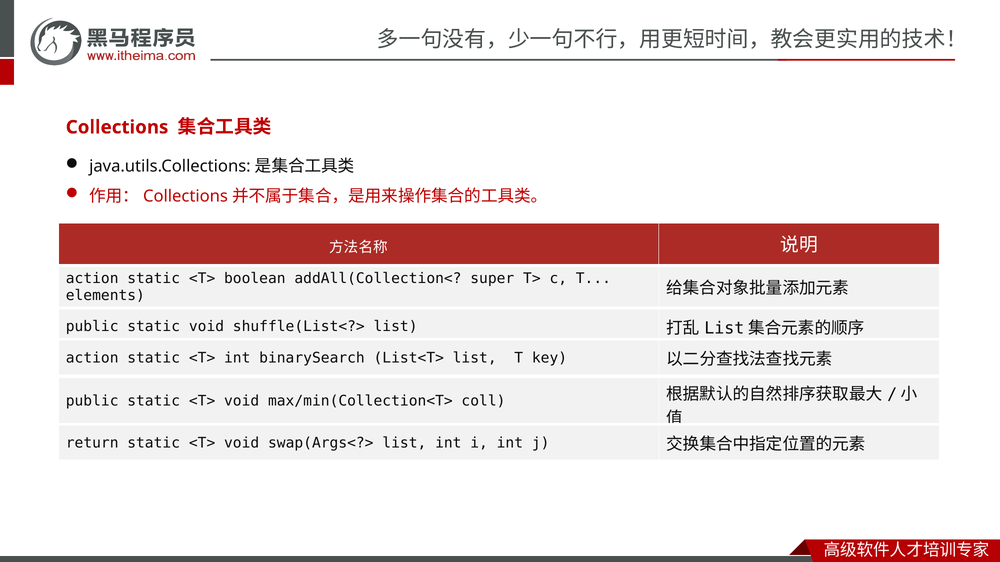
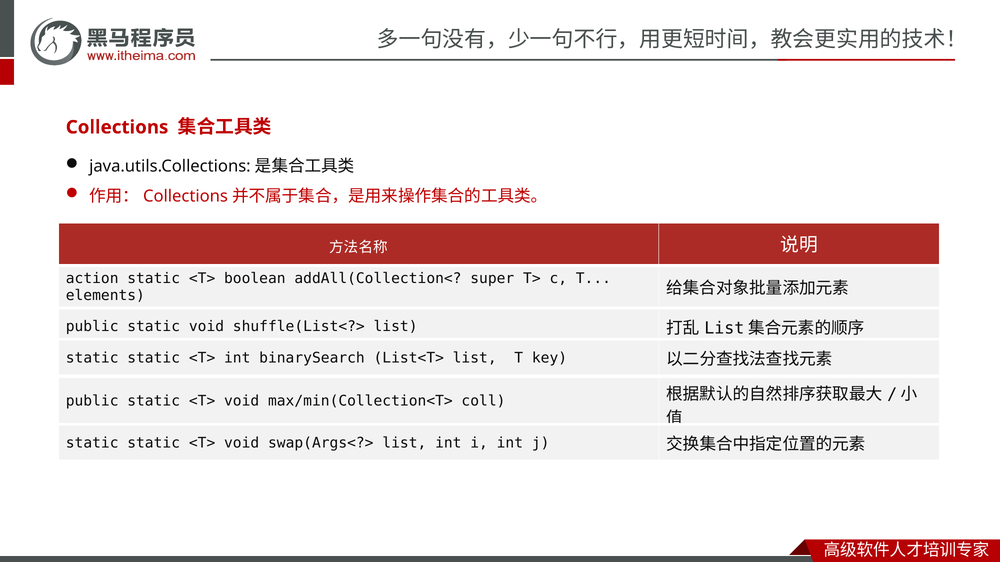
action: action -> static (92, 358)
return: return -> static (92, 443)
